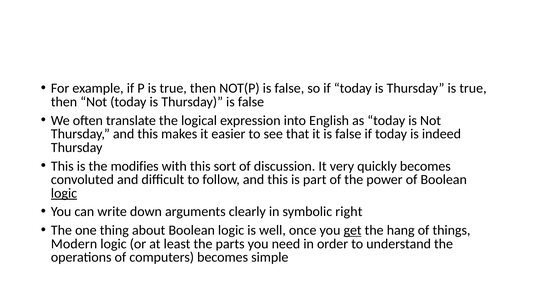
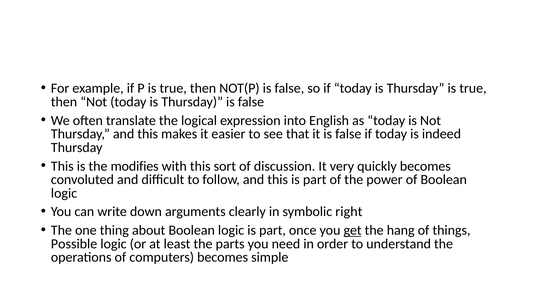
logic underline: present -> none (64, 193)
logic is well: well -> part (272, 231)
Modern: Modern -> Possible (74, 244)
